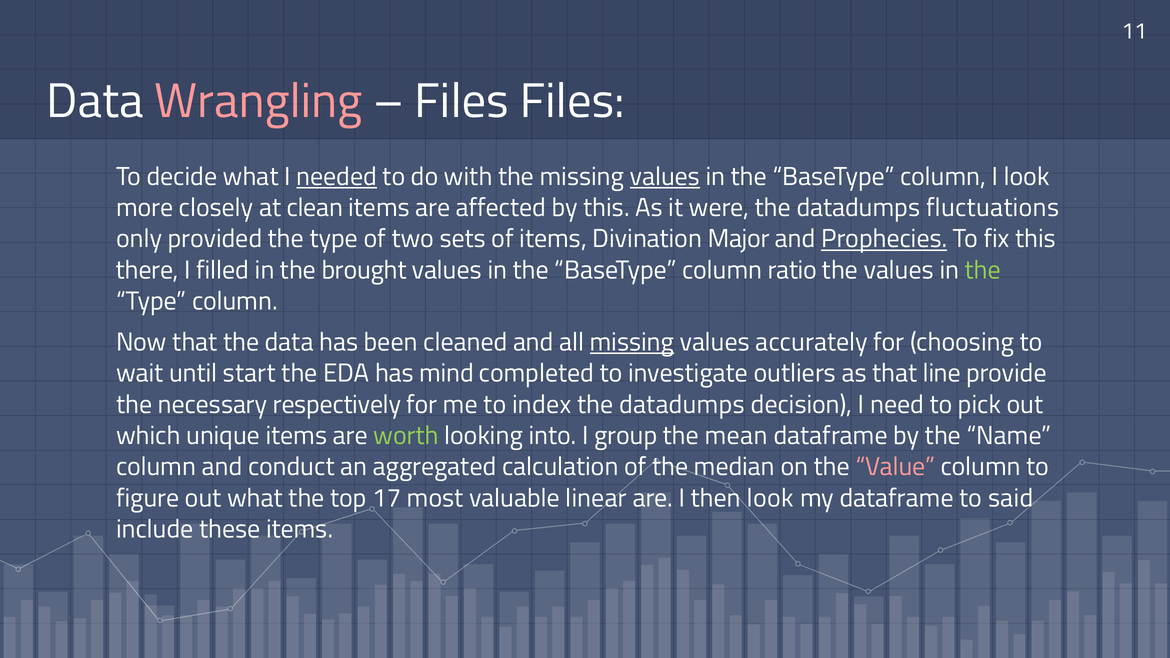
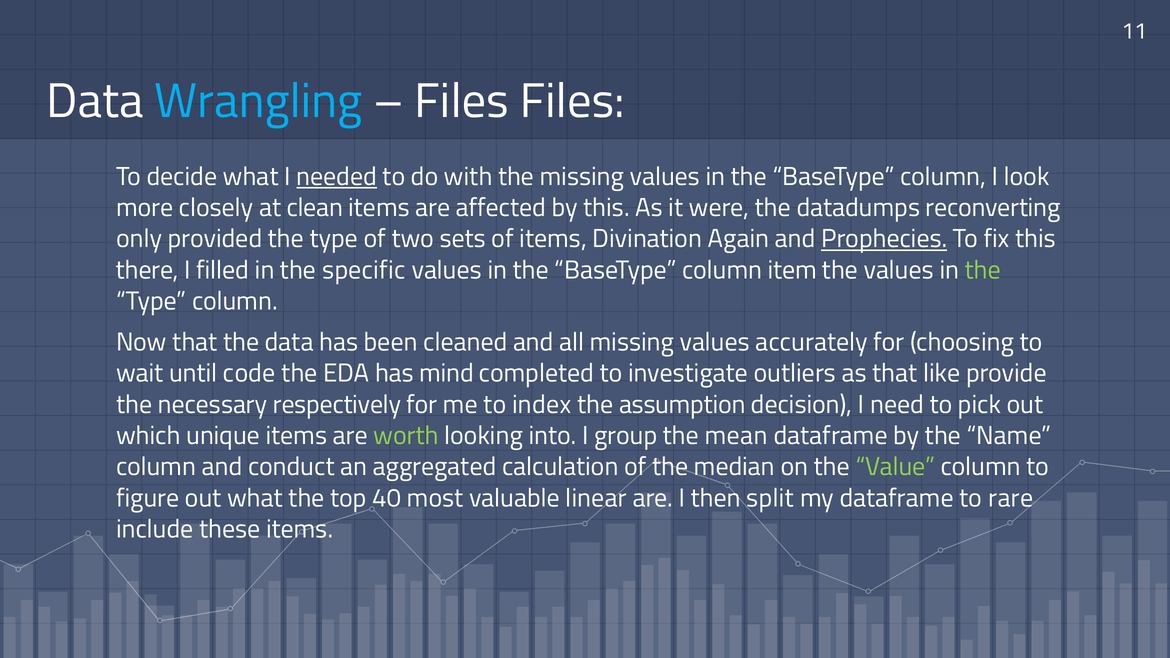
Wrangling colour: pink -> light blue (258, 101)
values underline: present -> none (665, 177)
fluctuations: fluctuations -> reconverting (993, 208)
Major: Major -> Again (738, 239)
brought: brought -> specific (364, 270)
ratio: ratio -> item (792, 270)
missing underline: present -> none (632, 342)
start: start -> code (249, 373)
line: line -> like (942, 373)
datadumps: datadumps -> assumption (682, 405)
Value colour: pink -> light green (895, 467)
17: 17 -> 40 (387, 498)
then look: look -> split (770, 498)
said: said -> rare (1011, 498)
